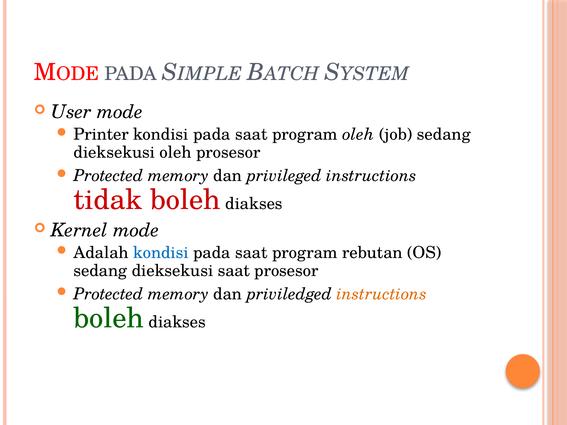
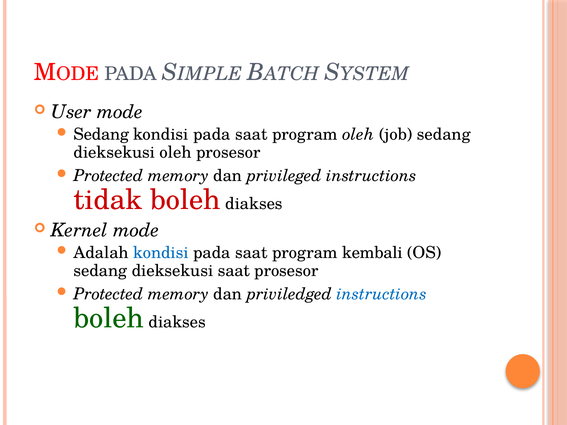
Printer: Printer -> Sedang (101, 135)
rebutan: rebutan -> kembali (372, 253)
instructions colour: orange -> blue (382, 294)
